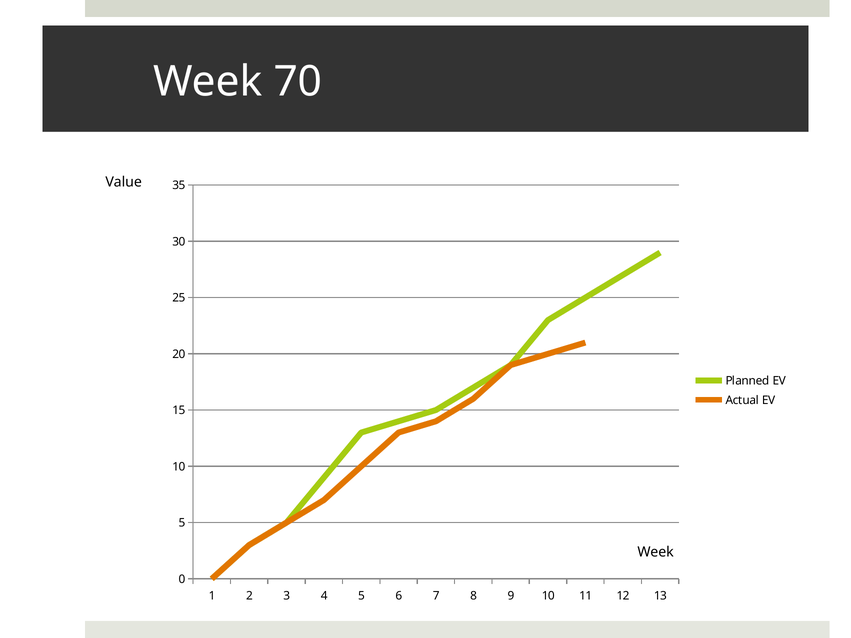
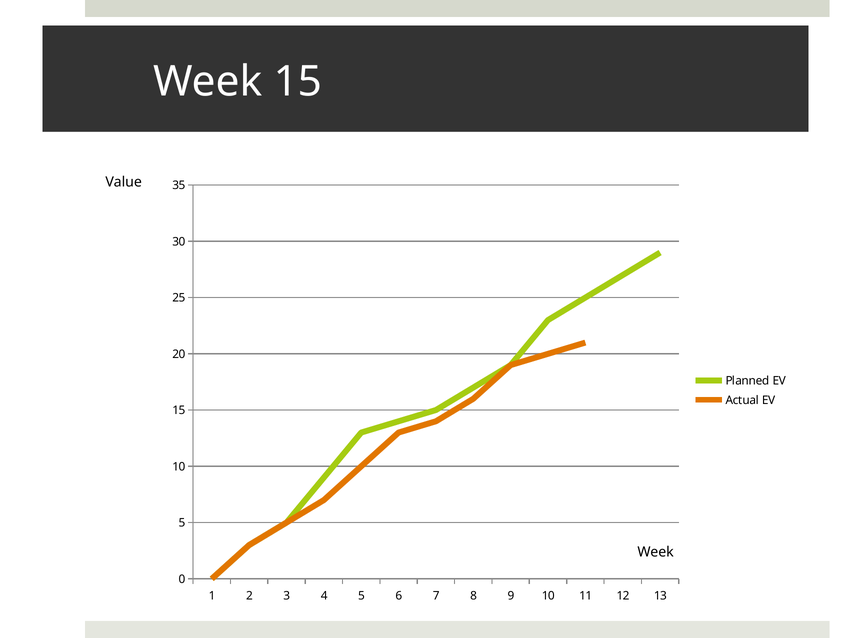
Week 70: 70 -> 15 (298, 82)
